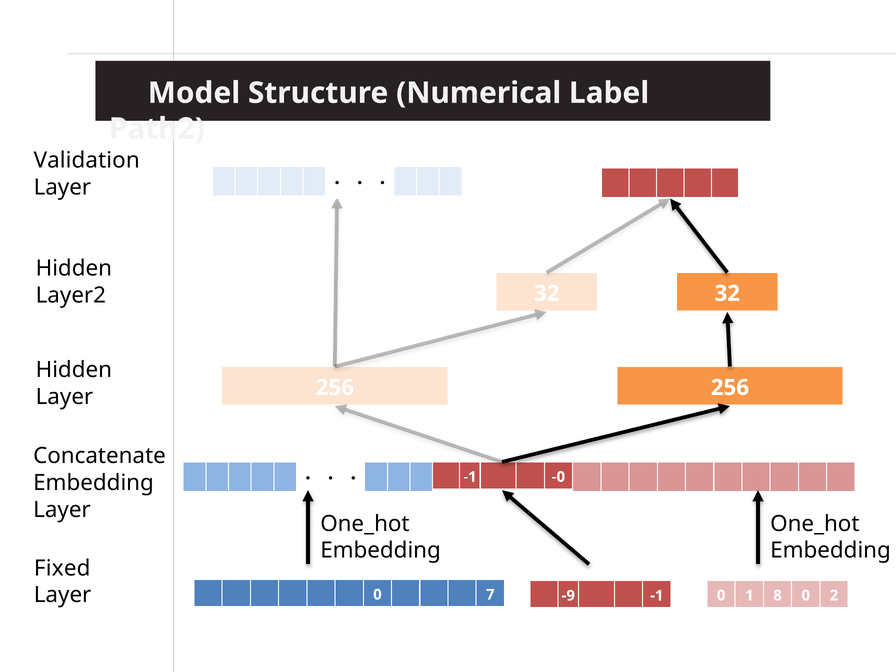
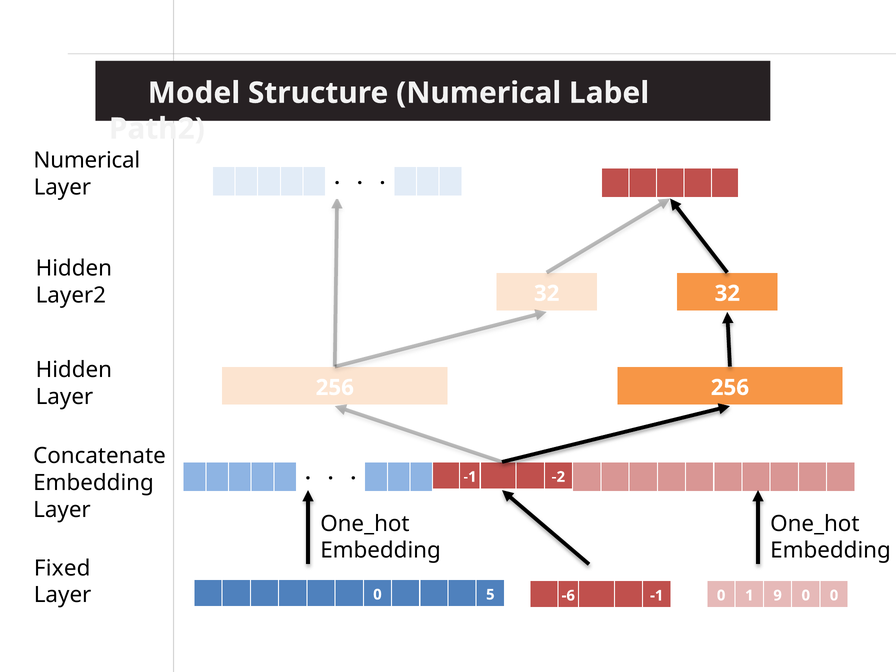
Validation: Validation -> Numerical (87, 160)
-0: -0 -> -2 (558, 477)
7: 7 -> 5 (490, 595)
-9: -9 -> -6 (568, 596)
8: 8 -> 9 (778, 595)
0 2: 2 -> 0 (834, 595)
